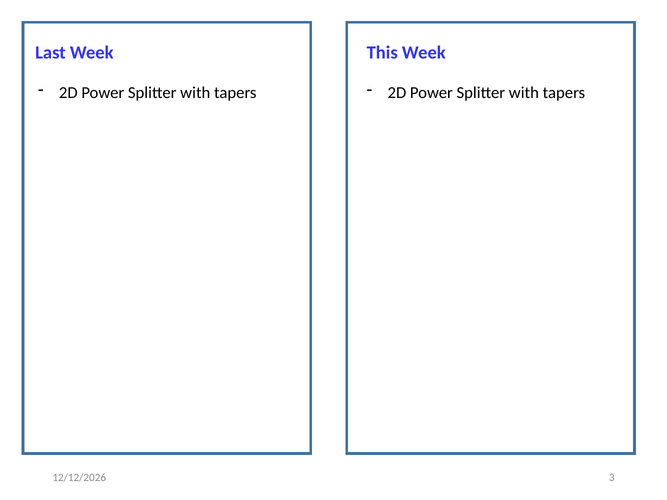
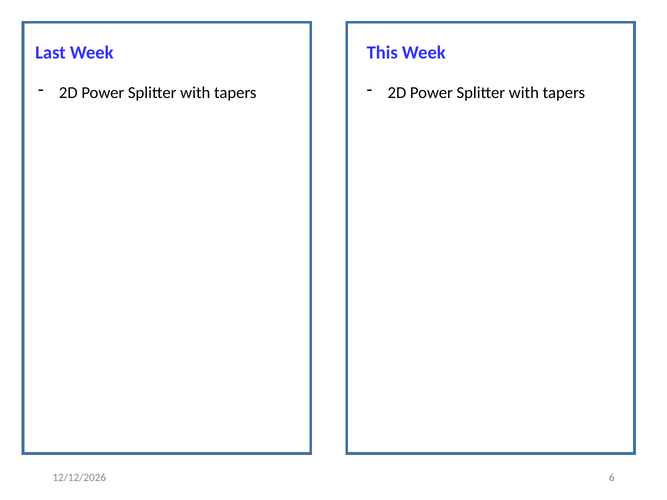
3: 3 -> 6 (612, 478)
